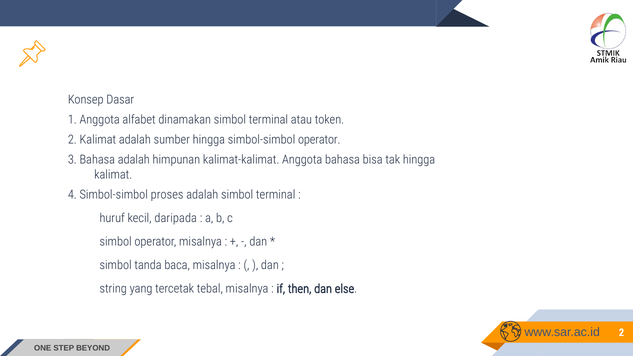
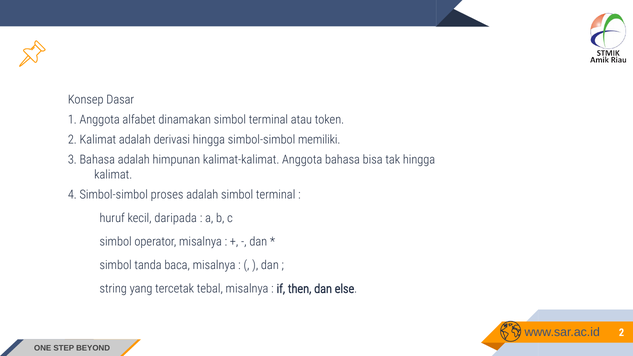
sumber: sumber -> derivasi (172, 140)
simbol-simbol operator: operator -> memiliki (319, 140)
